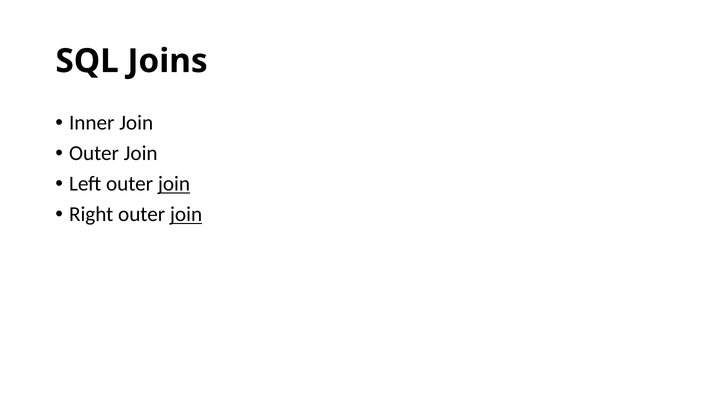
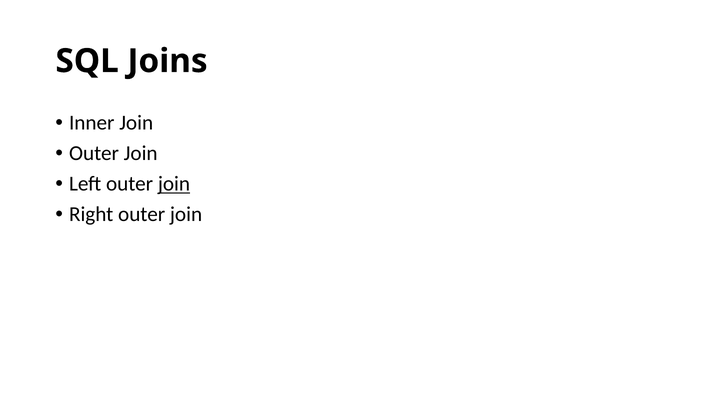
join underline: present -> none (186, 214)
